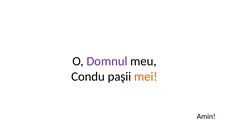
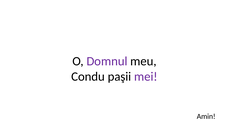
mei colour: orange -> purple (146, 76)
